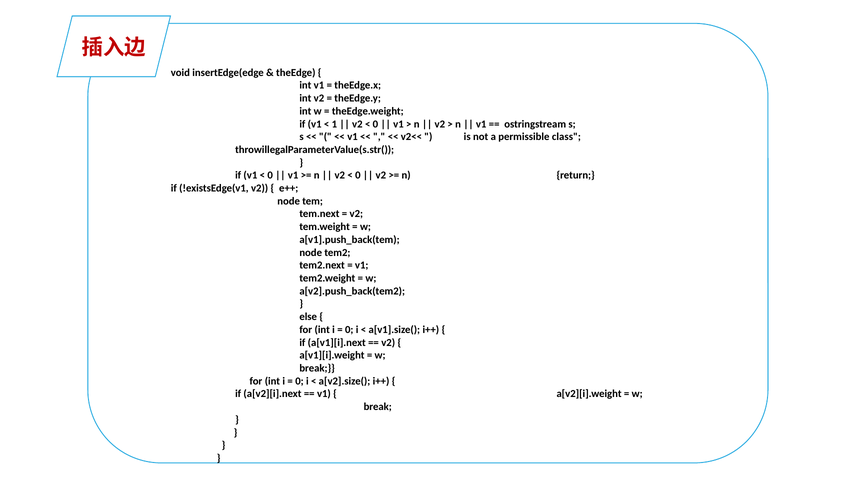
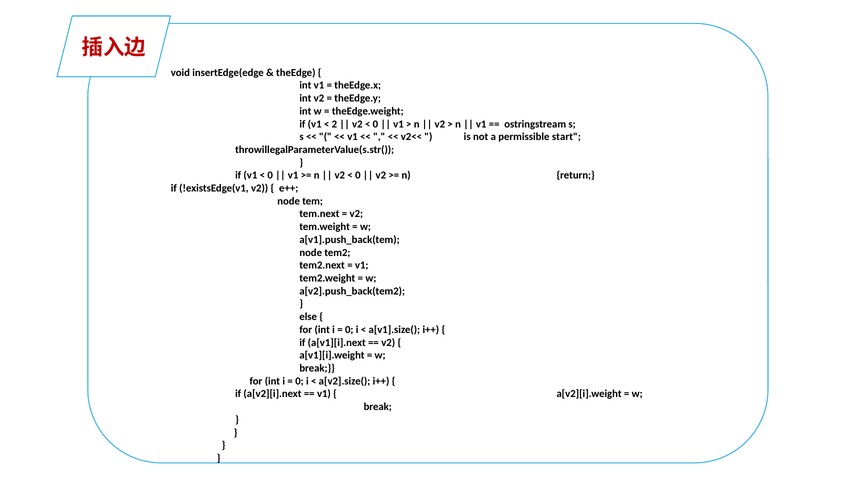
1: 1 -> 2 (334, 124)
class: class -> start (566, 137)
